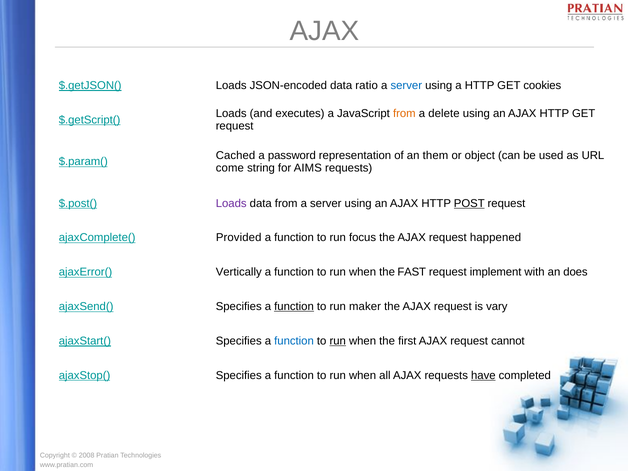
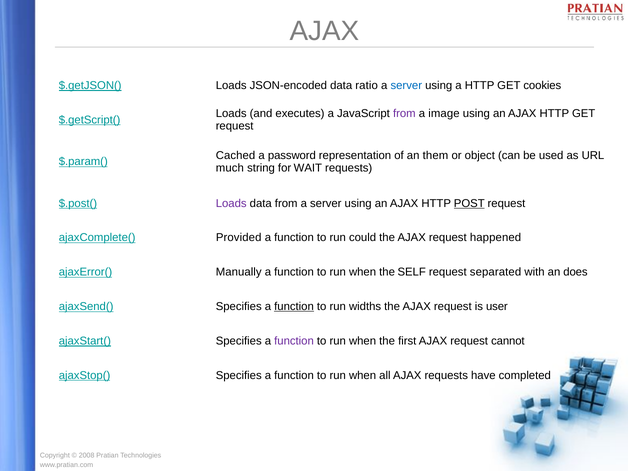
from colour: orange -> purple (404, 113)
delete: delete -> image (444, 113)
come: come -> much (230, 168)
AIMS: AIMS -> WAIT (308, 168)
focus: focus -> could (363, 238)
Vertically: Vertically -> Manually (239, 272)
FAST: FAST -> SELF (412, 272)
implement: implement -> separated (496, 272)
maker: maker -> widths (365, 307)
vary: vary -> user (497, 307)
function colour: blue -> purple (294, 341)
run underline: present -> none (338, 341)
have underline: present -> none (483, 375)
